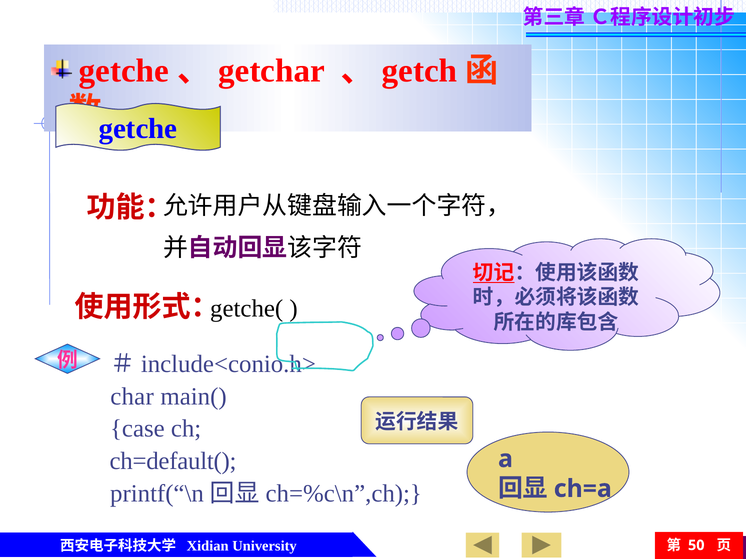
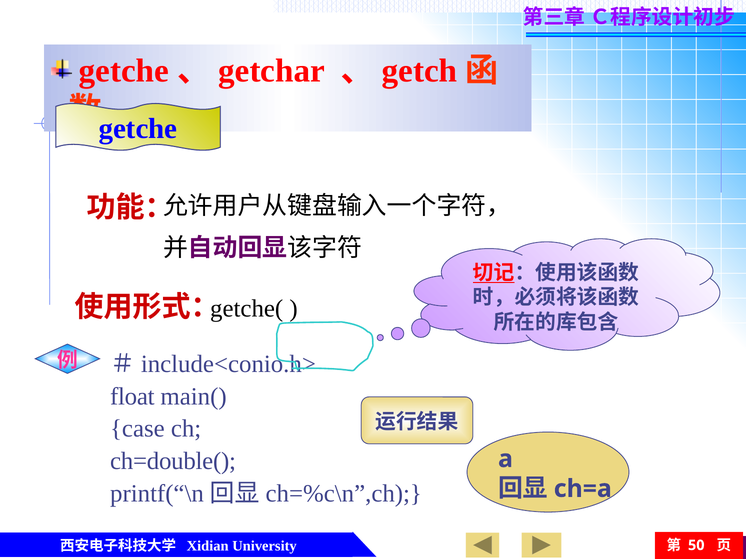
char: char -> float (132, 397)
ch=default(: ch=default( -> ch=double( (173, 461)
